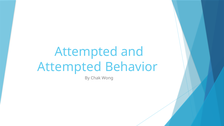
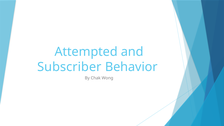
Attempted: Attempted -> Subscriber (69, 67)
